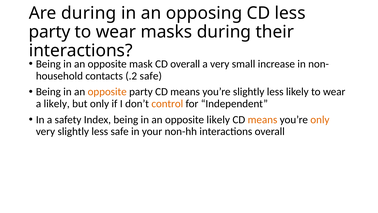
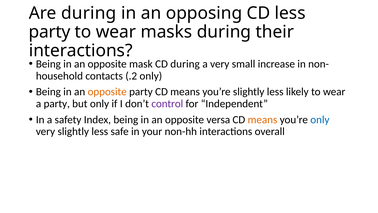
CD overall: overall -> during (185, 64)
.2 safe: safe -> only (151, 76)
a likely: likely -> party (57, 104)
control colour: orange -> purple (167, 104)
opposite likely: likely -> versa (218, 119)
only colour: orange -> blue (320, 119)
